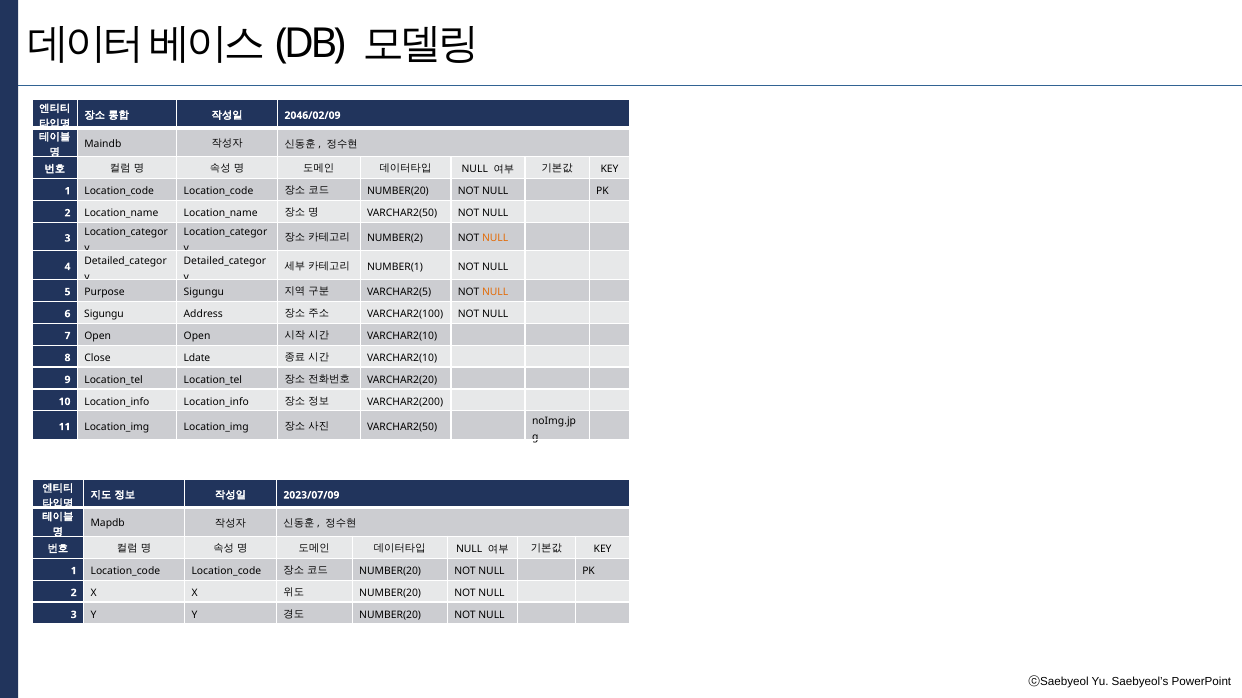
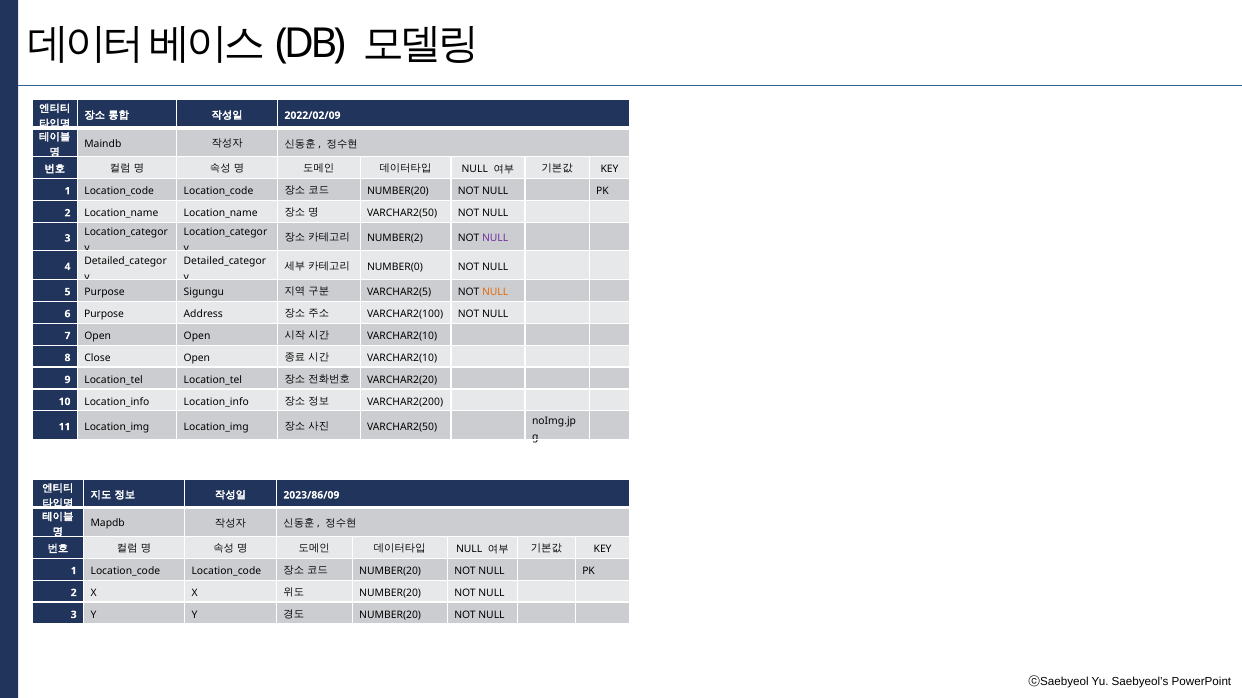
2046/02/09: 2046/02/09 -> 2022/02/09 (312, 116)
NULL colour: orange -> purple (495, 238)
NUMBER(1: NUMBER(1 -> NUMBER(0 (395, 267)
6 Sigungu: Sigungu -> Purpose (104, 314)
Close Ldate: Ldate -> Open (197, 358)
2023/07/09: 2023/07/09 -> 2023/86/09 (311, 496)
